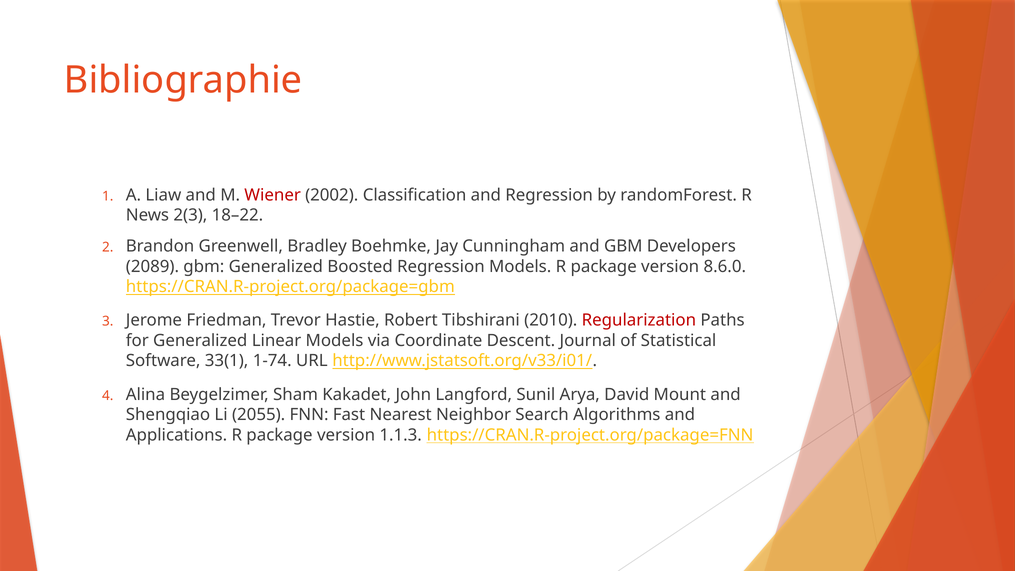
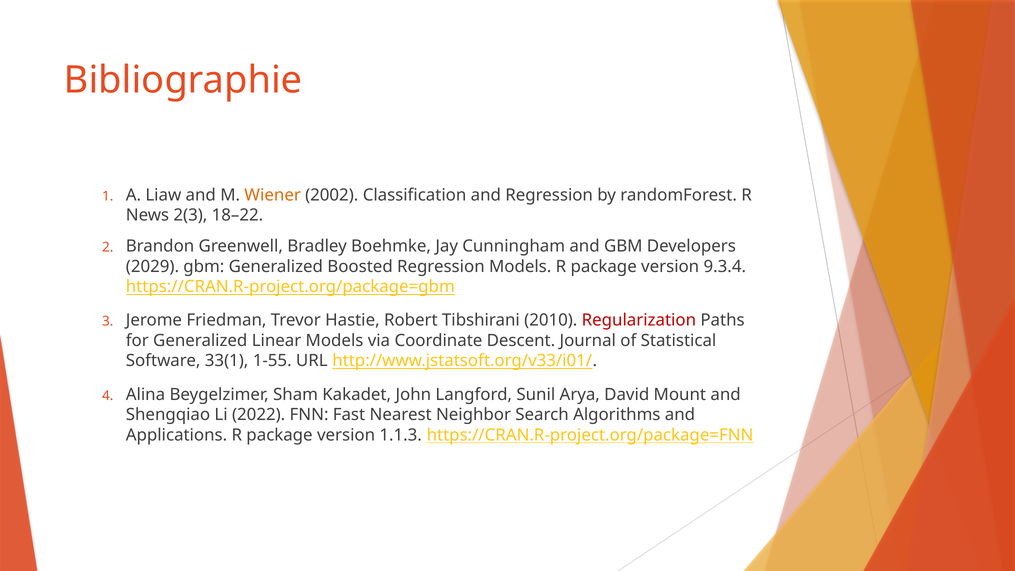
Wiener colour: red -> orange (273, 195)
2089: 2089 -> 2029 (152, 266)
8.6.0: 8.6.0 -> 9.3.4 (725, 266)
1-74: 1-74 -> 1-55 (272, 361)
2055: 2055 -> 2022 (259, 415)
